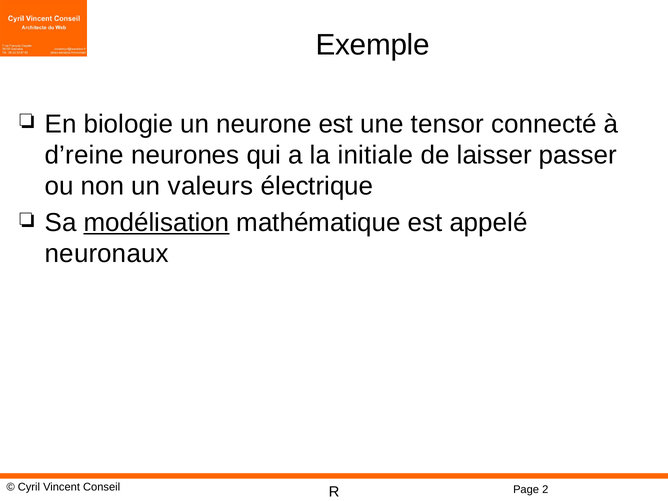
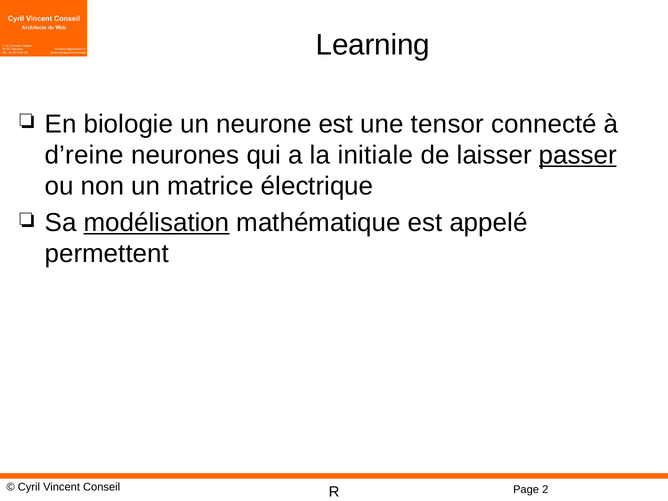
Exemple: Exemple -> Learning (373, 45)
passer underline: none -> present (578, 155)
valeurs: valeurs -> matrice (210, 186)
neuronaux: neuronaux -> permettent (107, 254)
